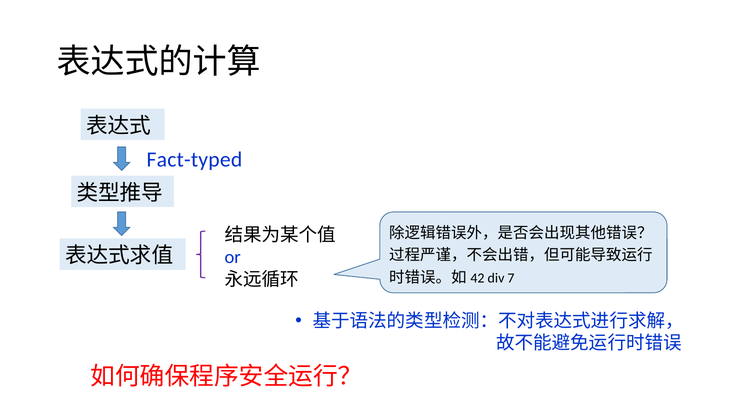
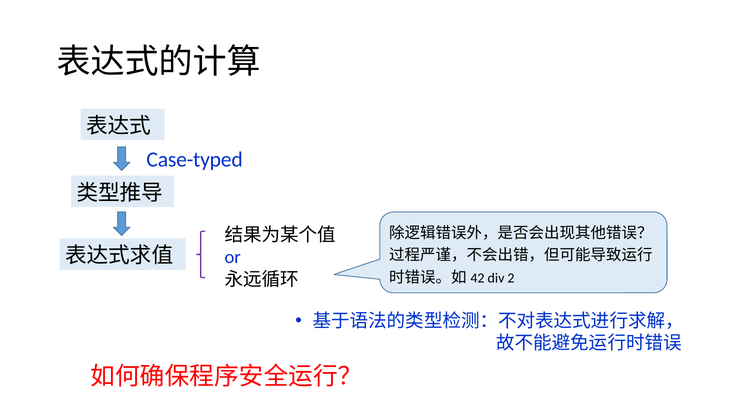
Fact-typed: Fact-typed -> Case-typed (195, 160)
7: 7 -> 2 (511, 278)
